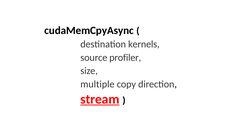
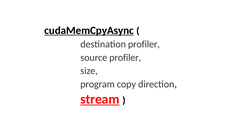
cudaMemCpyAsync underline: none -> present (89, 30)
destination kernels: kernels -> profiler (144, 44)
multiple: multiple -> program (98, 84)
